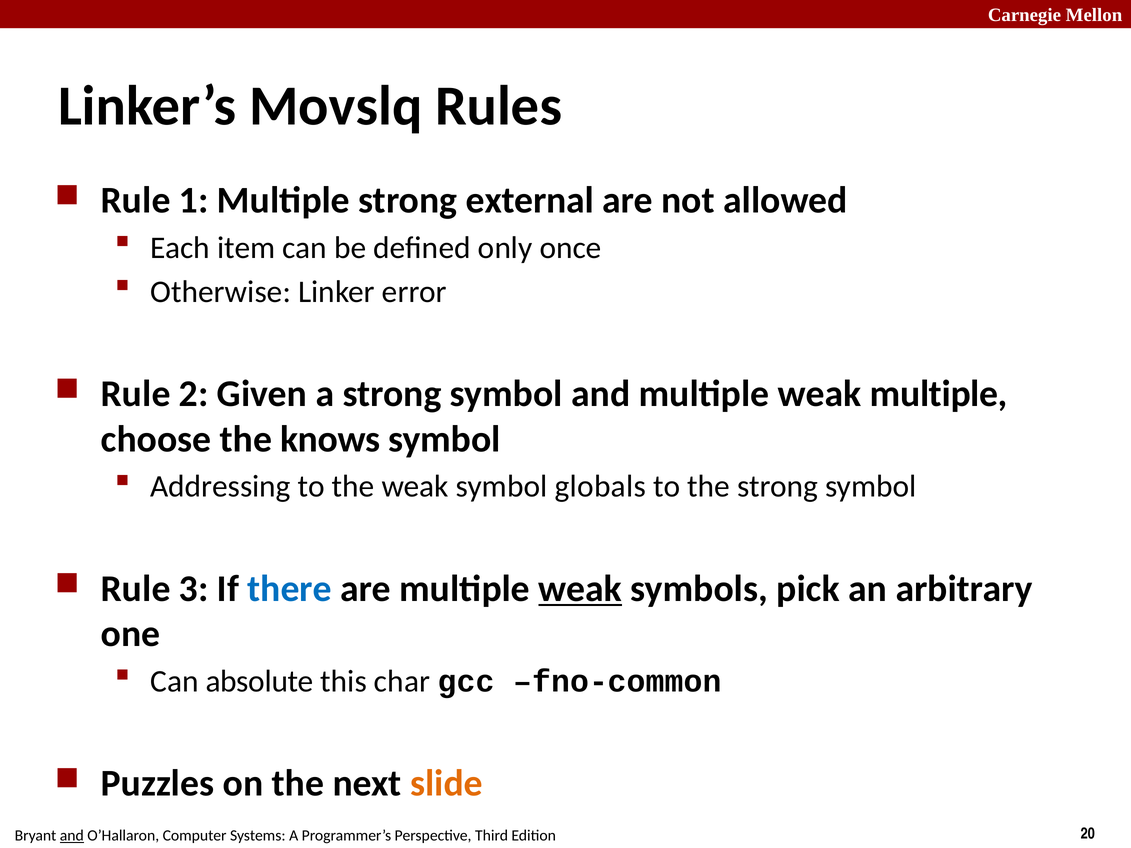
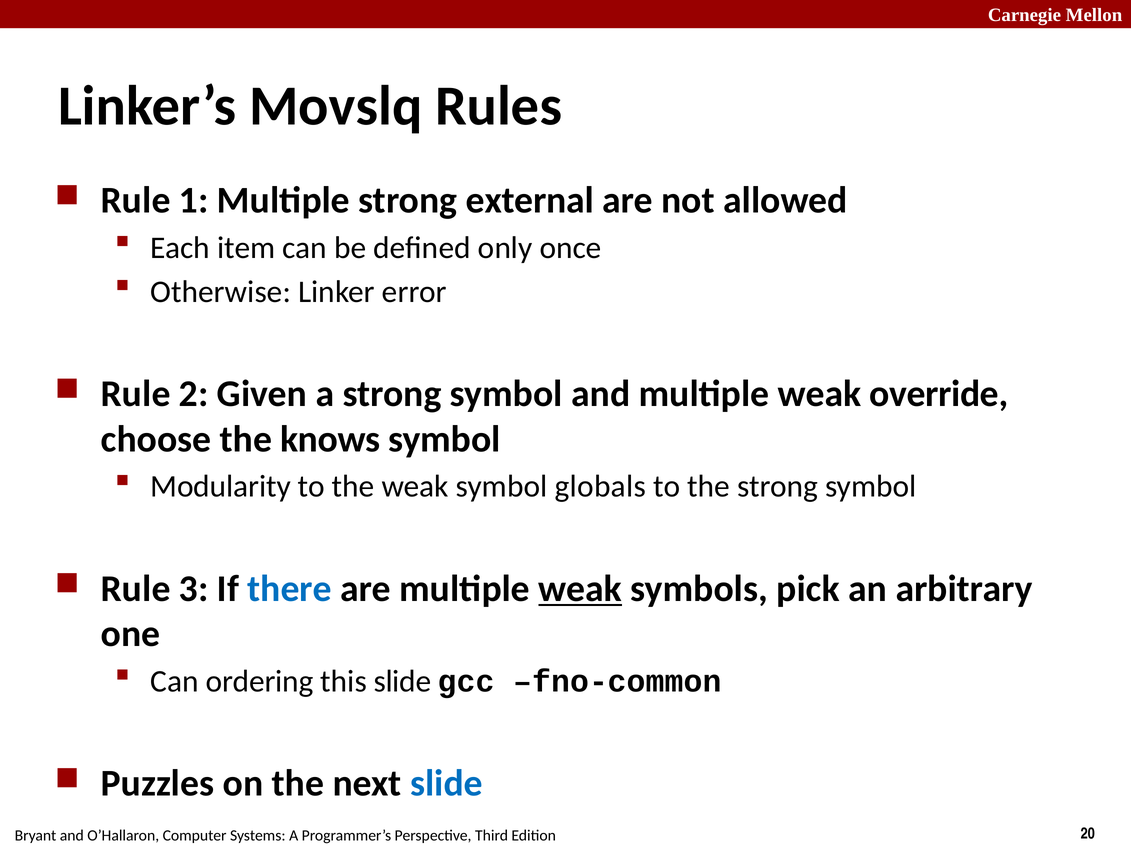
weak multiple: multiple -> override (939, 394)
Addressing: Addressing -> Modularity (221, 487)
absolute: absolute -> ordering (260, 681)
this char: char -> slide (402, 681)
slide colour: orange -> blue (446, 784)
and underline: present -> none (72, 836)
